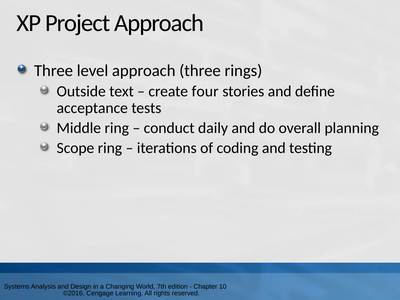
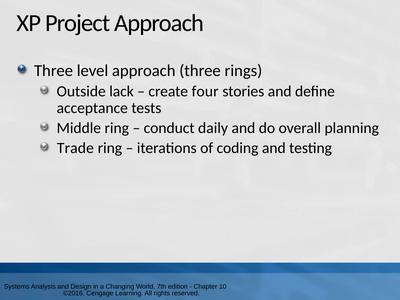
text: text -> lack (122, 91)
Scope: Scope -> Trade (75, 148)
